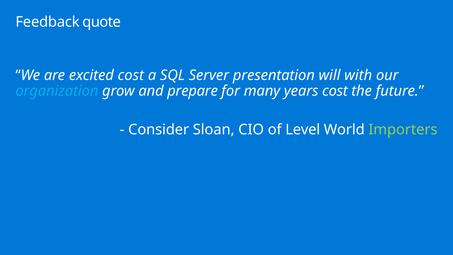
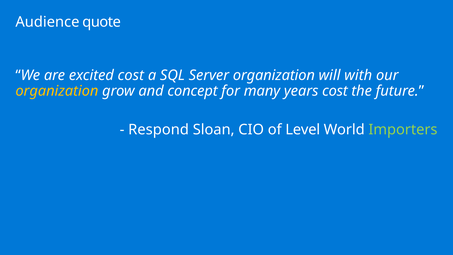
Feedback: Feedback -> Audience (47, 22)
Server presentation: presentation -> organization (274, 75)
organization colour: light blue -> yellow (57, 91)
prepare: prepare -> concept (193, 91)
Consider: Consider -> Respond (159, 129)
